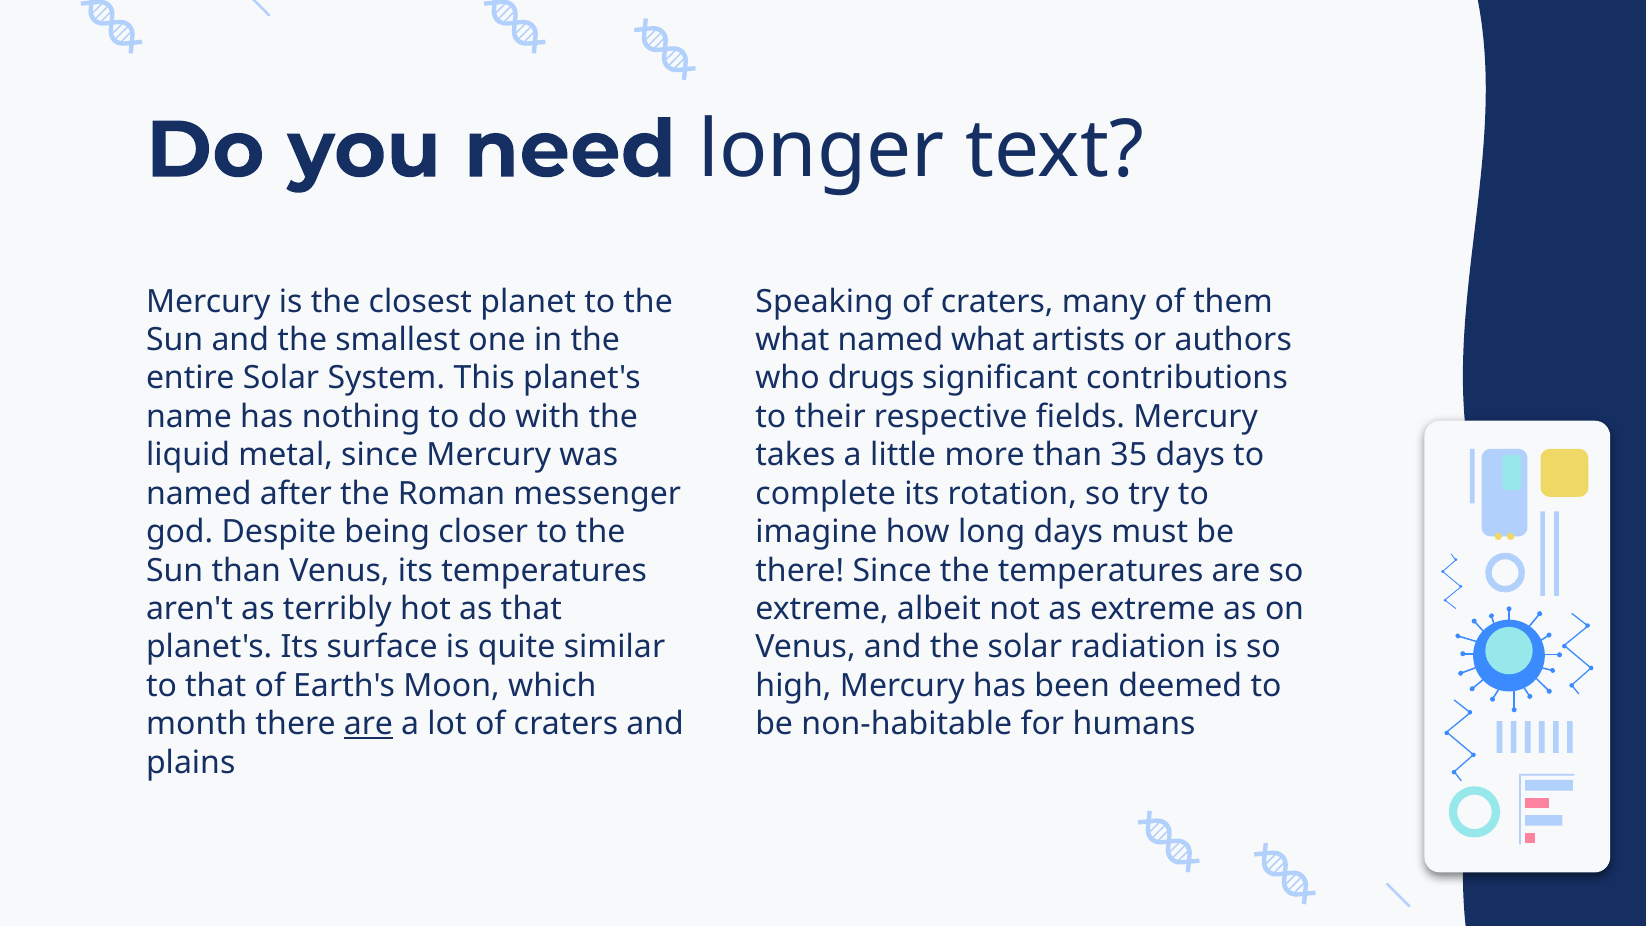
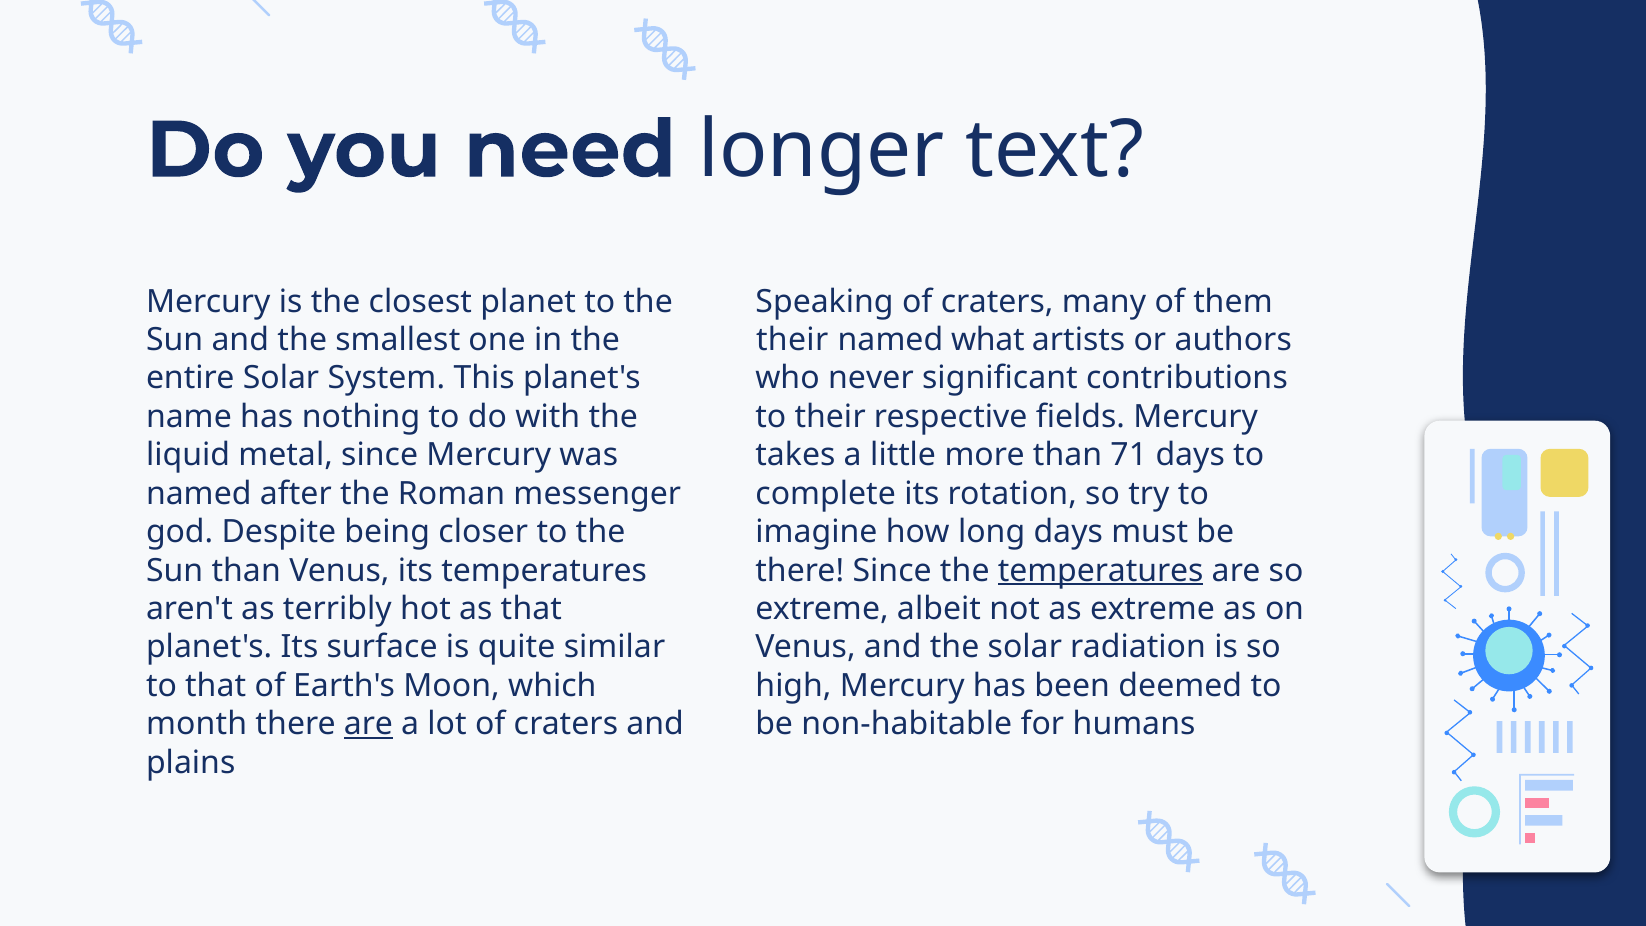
what: what -> their (792, 340)
drugs: drugs -> never (871, 378)
35: 35 -> 71 (1129, 455)
temperatures underline: none -> present (1101, 570)
